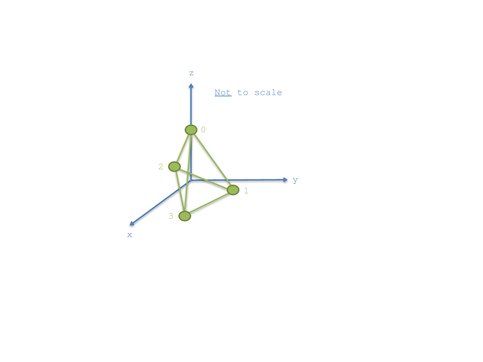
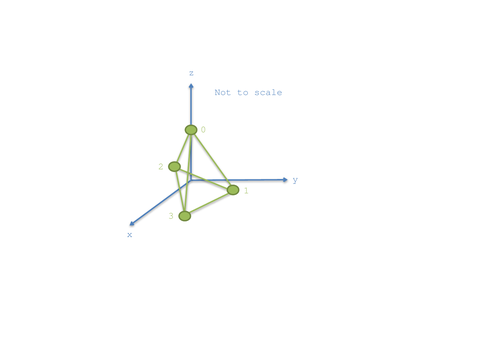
Not underline: present -> none (223, 92)
